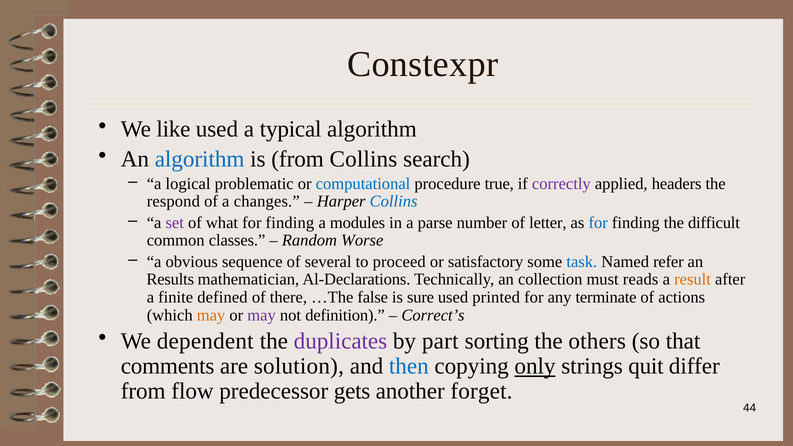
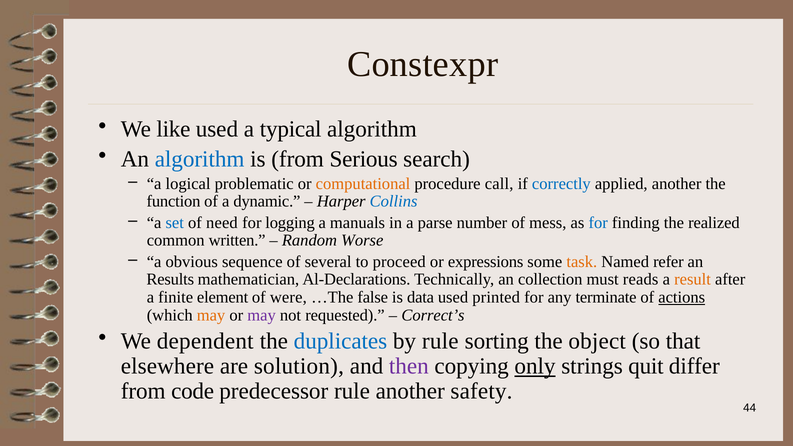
from Collins: Collins -> Serious (364, 159)
computational colour: blue -> orange (363, 184)
true: true -> call (499, 184)
correctly colour: purple -> blue (561, 184)
applied headers: headers -> another (677, 184)
respond: respond -> function (173, 202)
changes: changes -> dynamic (267, 202)
set colour: purple -> blue (175, 223)
what: what -> need (222, 223)
finding: finding -> logging (290, 223)
modules: modules -> manuals (358, 223)
letter: letter -> mess (548, 223)
difficult: difficult -> realized (714, 223)
classes: classes -> written (237, 241)
satisfactory: satisfactory -> expressions (486, 262)
task colour: blue -> orange (582, 262)
defined: defined -> element (223, 297)
there: there -> were (288, 297)
sure: sure -> data (421, 297)
actions underline: none -> present (682, 297)
definition: definition -> requested (345, 315)
duplicates colour: purple -> blue (340, 341)
by part: part -> rule (440, 341)
others: others -> object (597, 341)
comments: comments -> elsewhere (167, 366)
then colour: blue -> purple (409, 366)
flow: flow -> code (193, 391)
predecessor gets: gets -> rule (352, 391)
forget: forget -> safety (481, 391)
